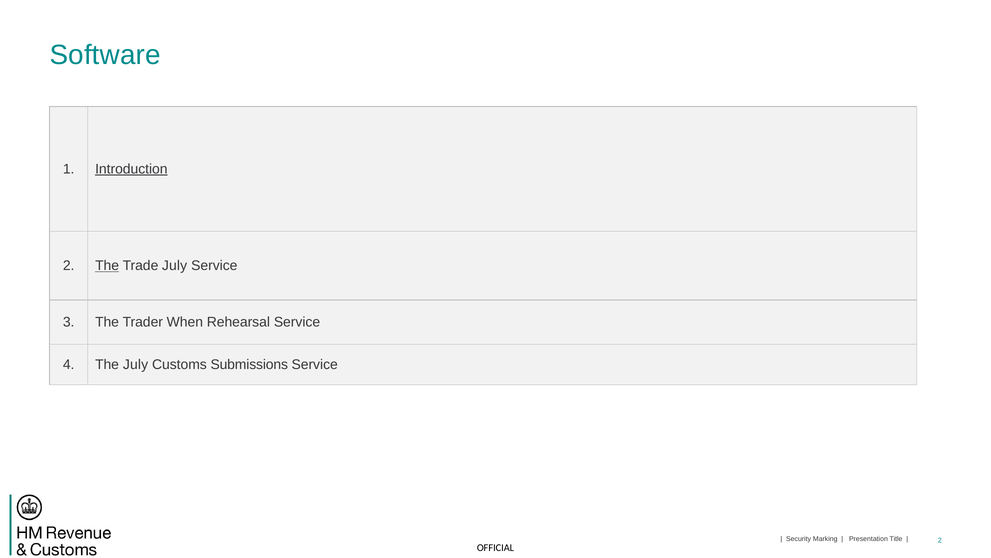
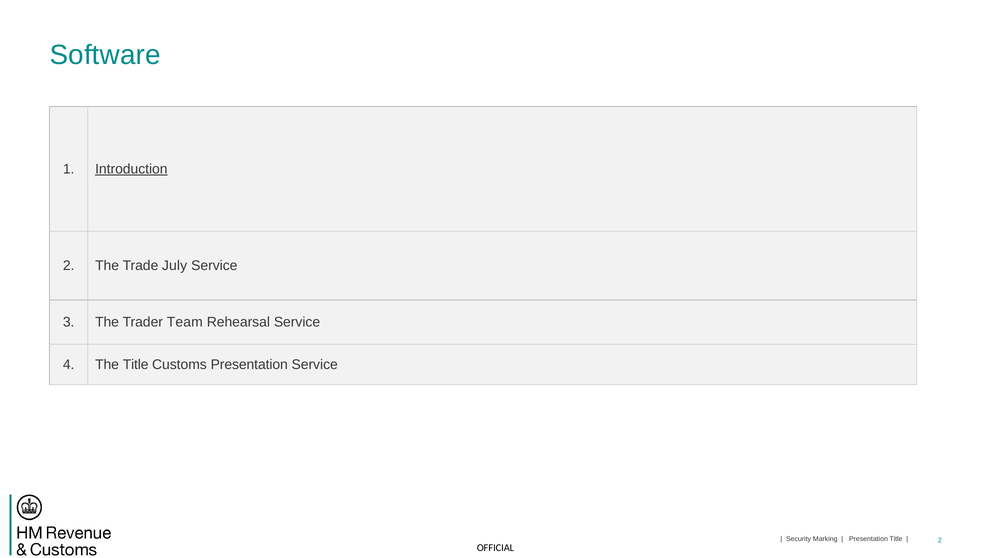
The underline: present -> none (107, 265)
When: When -> Team (185, 322)
The July: July -> Title (136, 364)
Customs Submissions: Submissions -> Presentation (249, 364)
